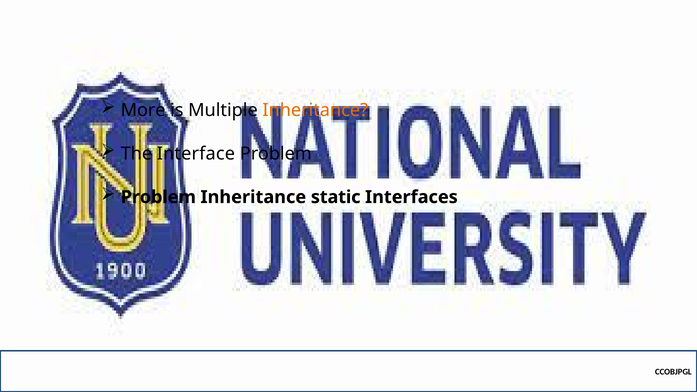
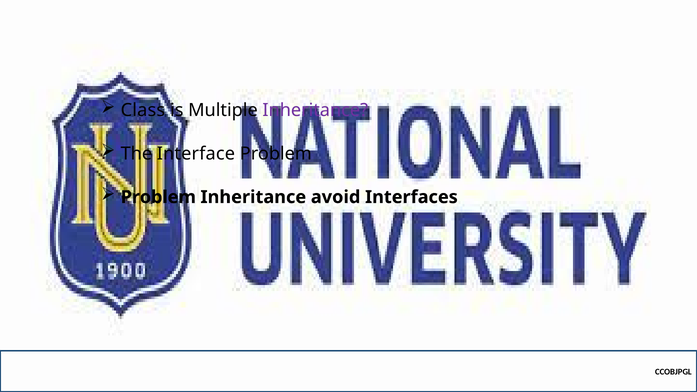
More: More -> Class (143, 110)
Inheritance colour: orange -> purple (315, 110)
static: static -> avoid (336, 197)
